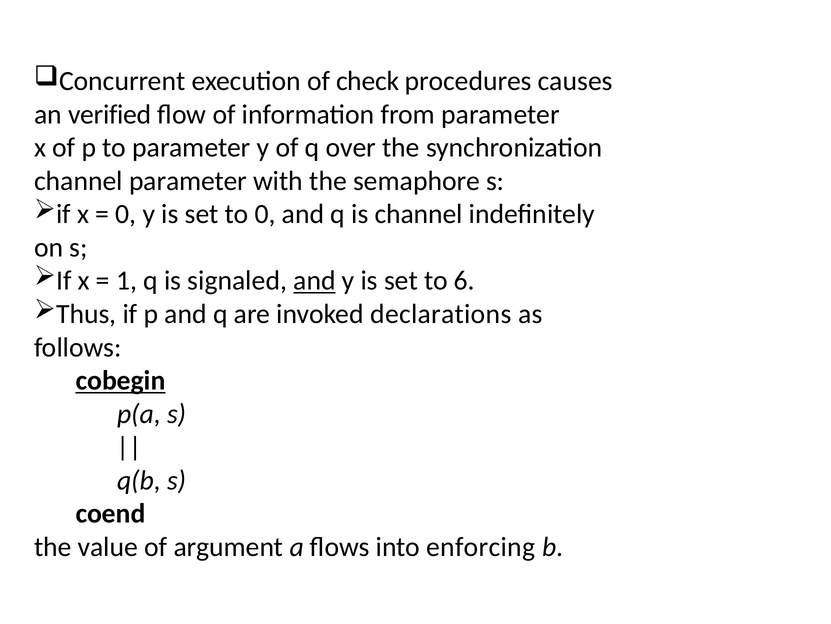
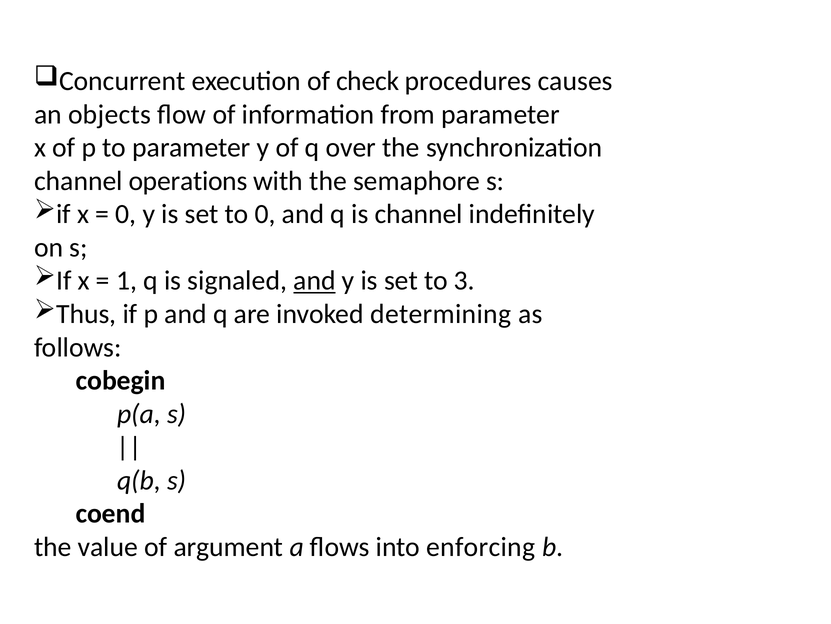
verified: verified -> objects (110, 114)
channel parameter: parameter -> operations (188, 181)
6: 6 -> 3 (464, 280)
declarations: declarations -> determining (441, 314)
cobegin underline: present -> none (121, 380)
